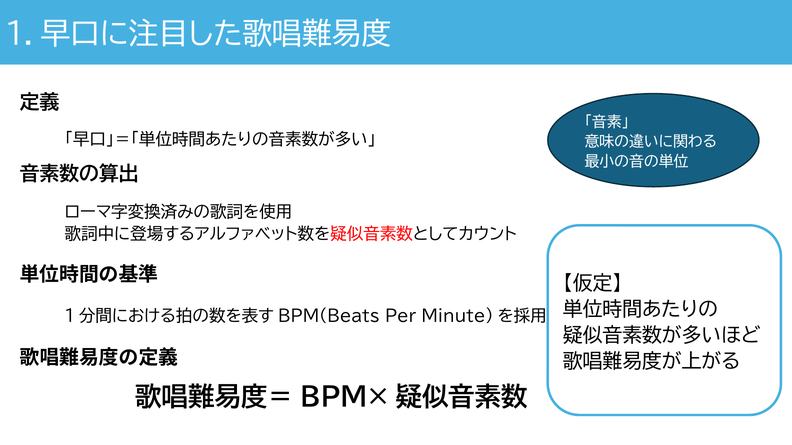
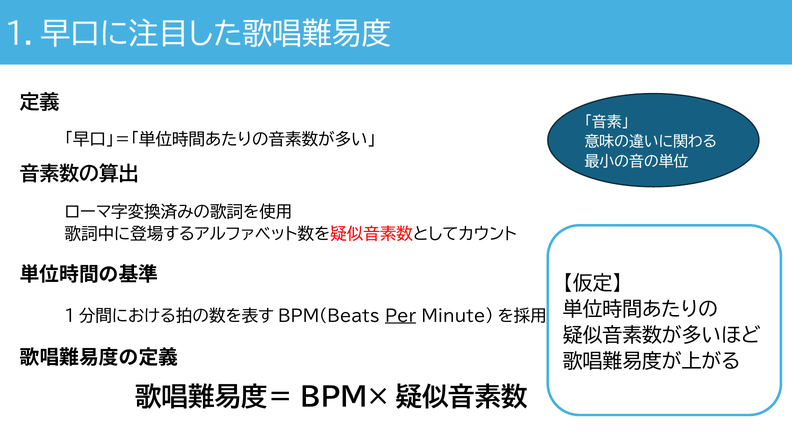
Per underline: none -> present (401, 316)
